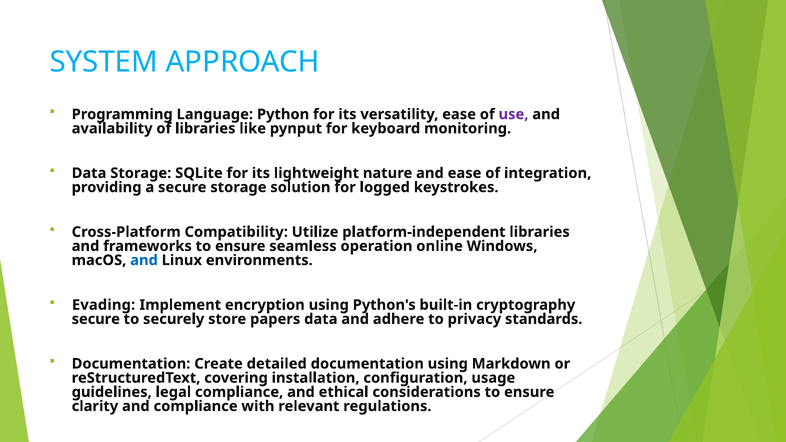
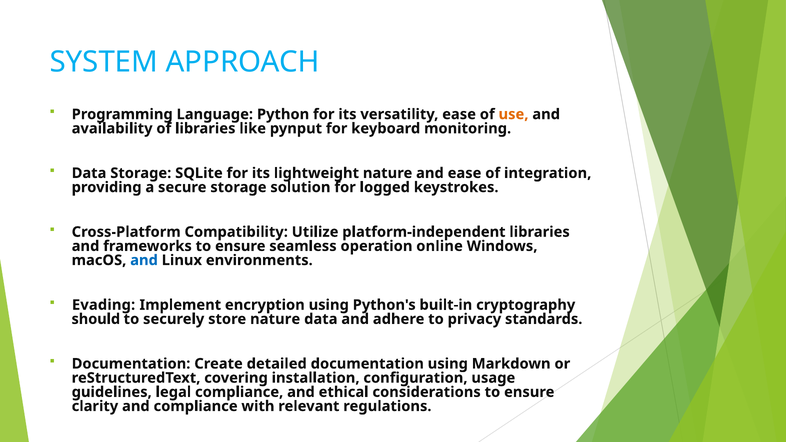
use colour: purple -> orange (514, 114)
secure: secure -> should (96, 319)
store papers: papers -> nature (275, 319)
